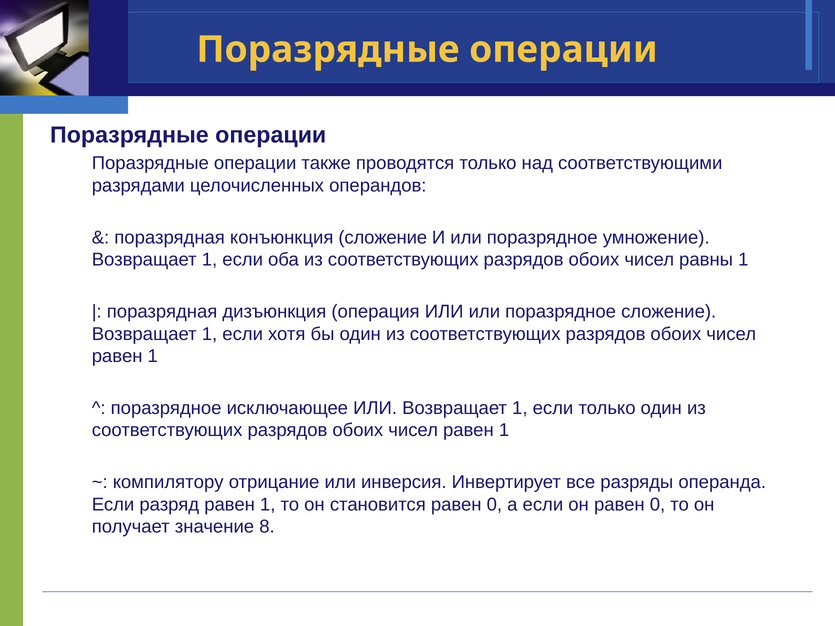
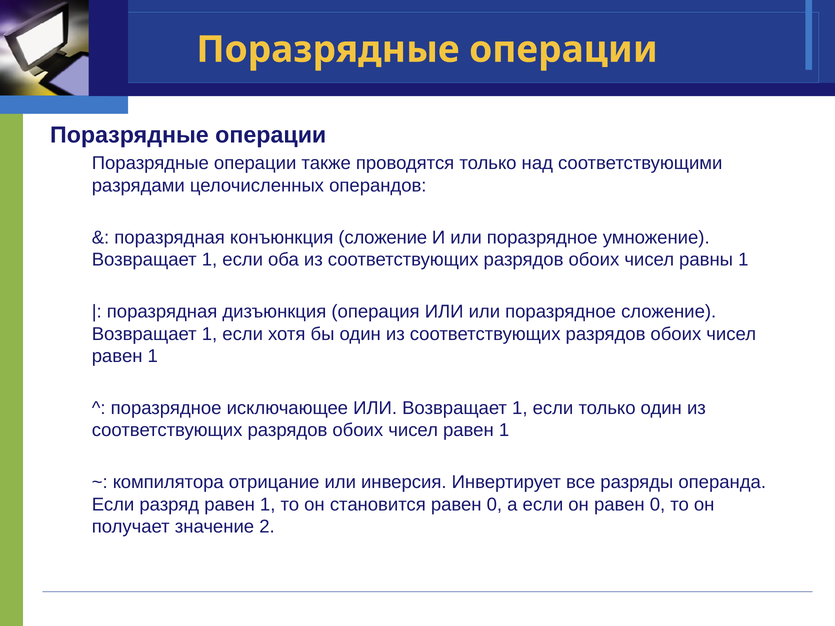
компилятору: компилятору -> компилятора (168, 482)
8: 8 -> 2 (267, 527)
